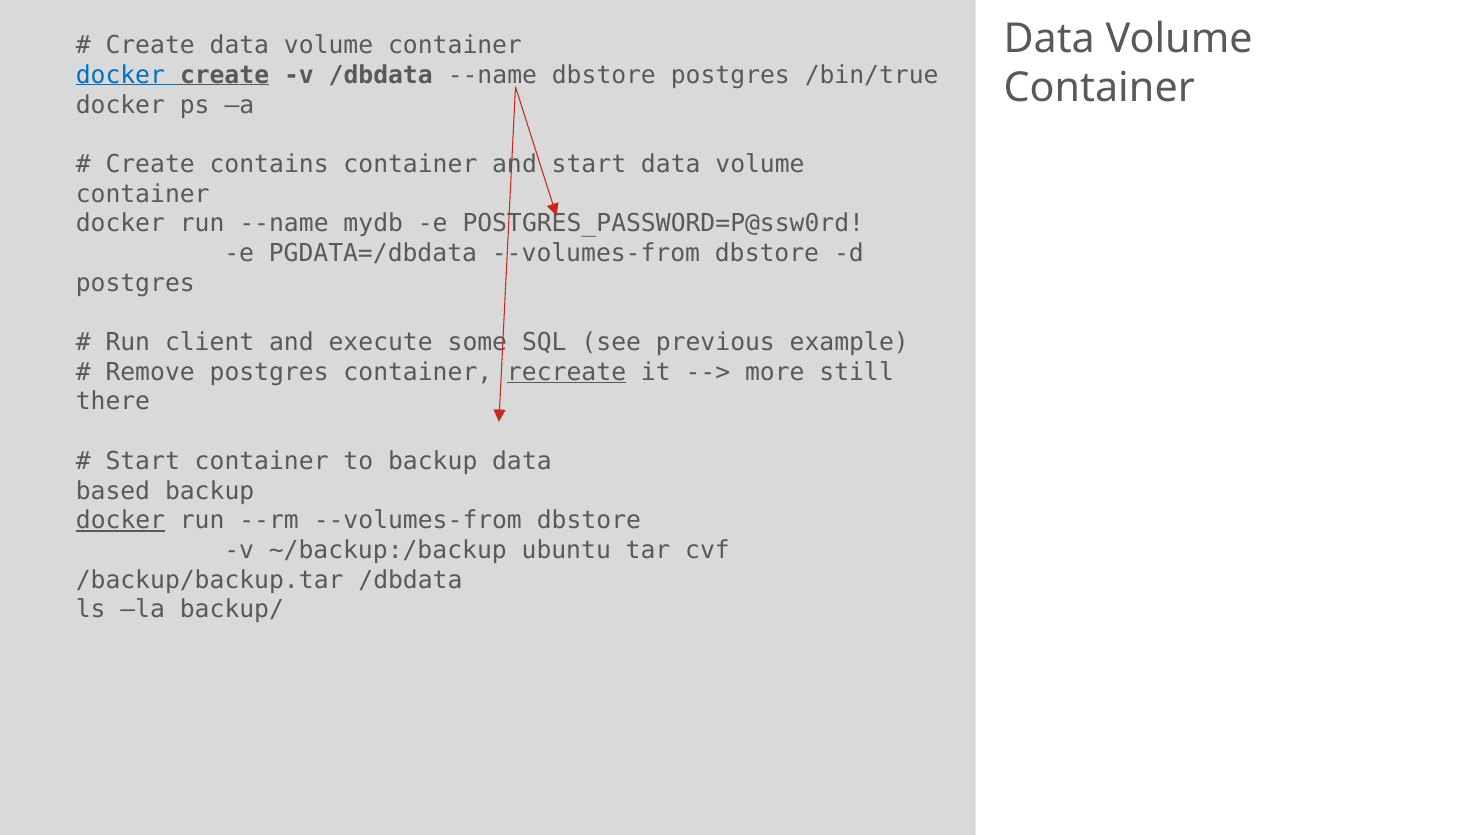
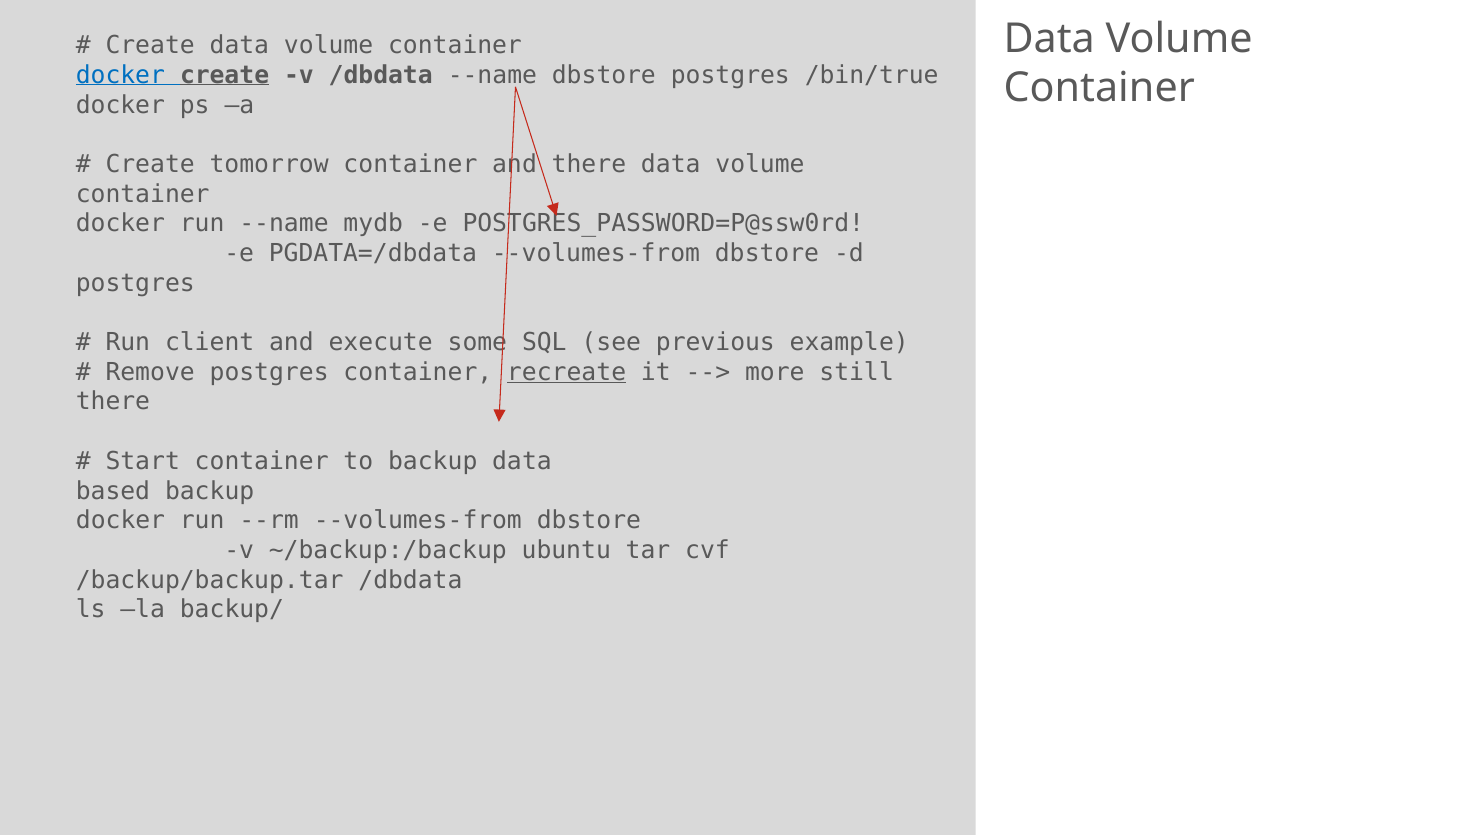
contains: contains -> tomorrow (269, 164)
and start: start -> there (589, 164)
docker underline: present -> none (121, 520)
